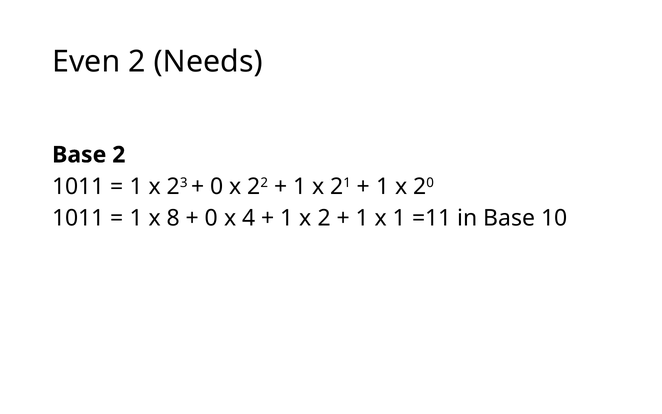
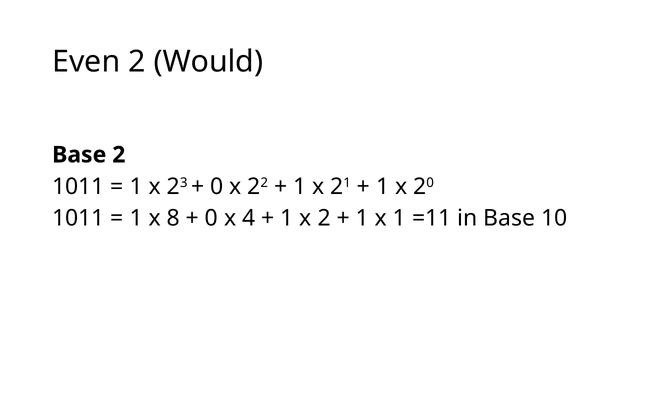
Needs: Needs -> Would (208, 62)
